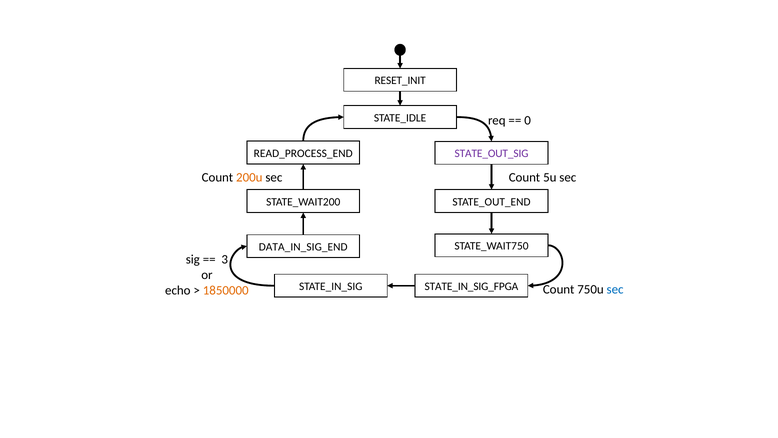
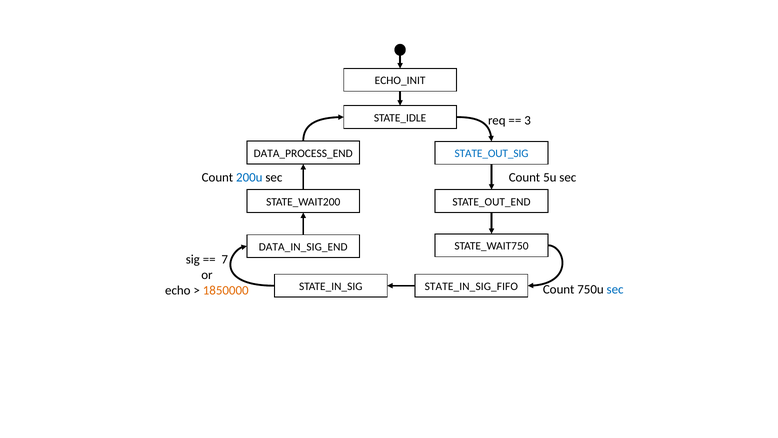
RESET_INIT: RESET_INIT -> ECHO_INIT (400, 81)
0: 0 -> 3 (528, 121)
READ_PROCESS_END: READ_PROCESS_END -> DATA_PROCESS_END (303, 153)
STATE_OUT_SIG colour: purple -> blue (492, 154)
200u colour: orange -> blue (249, 177)
3: 3 -> 7 (225, 259)
STATE_IN_SIG_FPGA: STATE_IN_SIG_FPGA -> STATE_IN_SIG_FIFO (471, 286)
